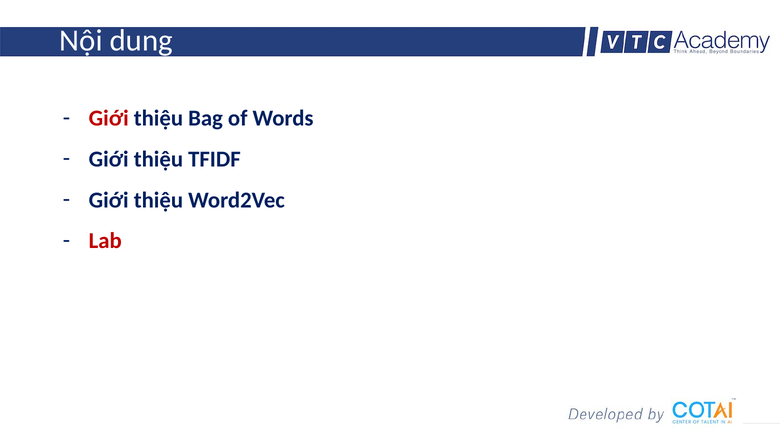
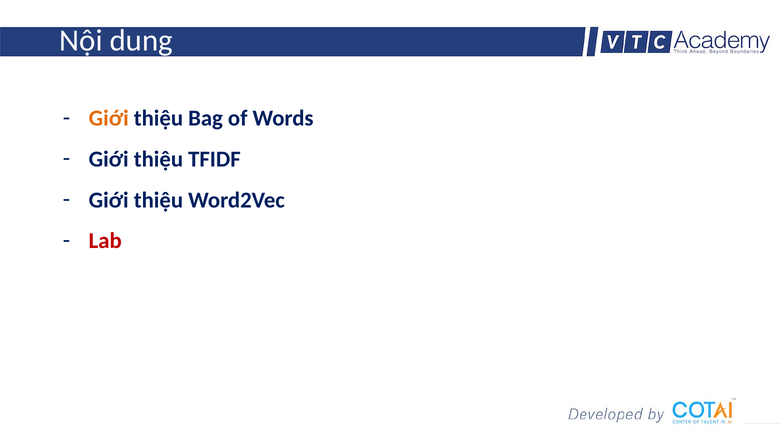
Giới colour: red -> orange (109, 118)
